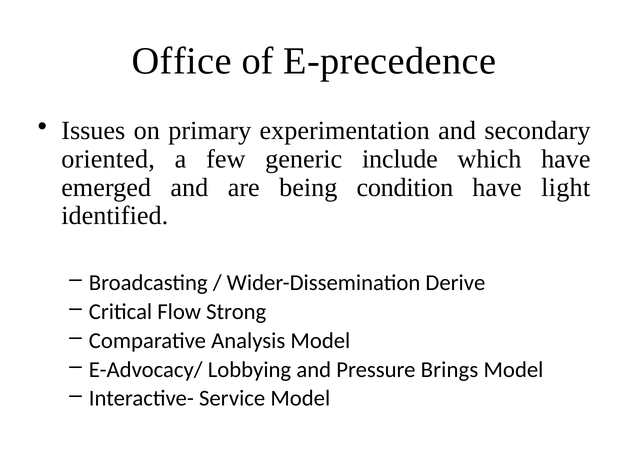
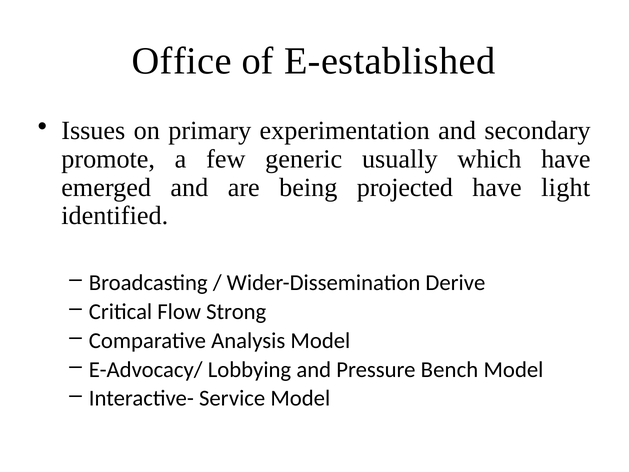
E-precedence: E-precedence -> E-established (390, 61)
oriented: oriented -> promote (108, 159)
include: include -> usually (400, 159)
condition: condition -> projected (405, 187)
Brings: Brings -> Bench (449, 369)
